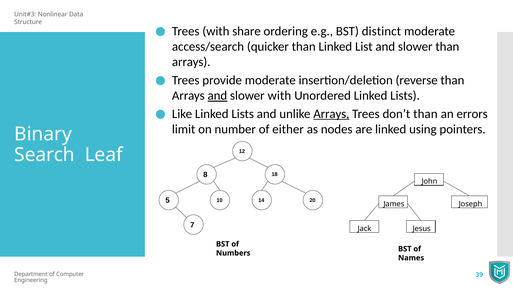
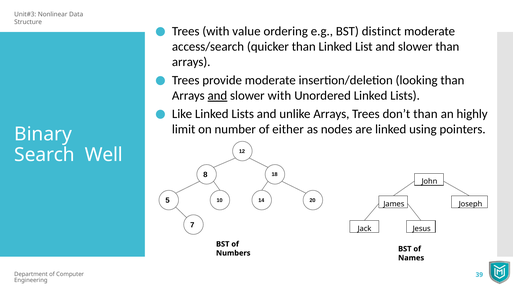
share: share -> value (246, 31)
reverse: reverse -> looking (417, 80)
Arrays underline: present -> none (331, 114)
errors: errors -> highly (472, 114)
Leaf: Leaf -> Well (104, 155)
